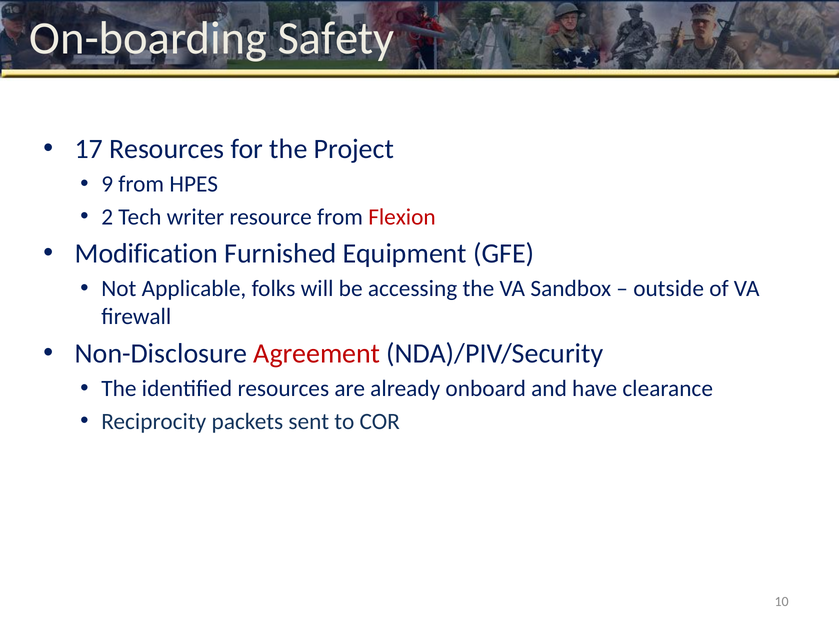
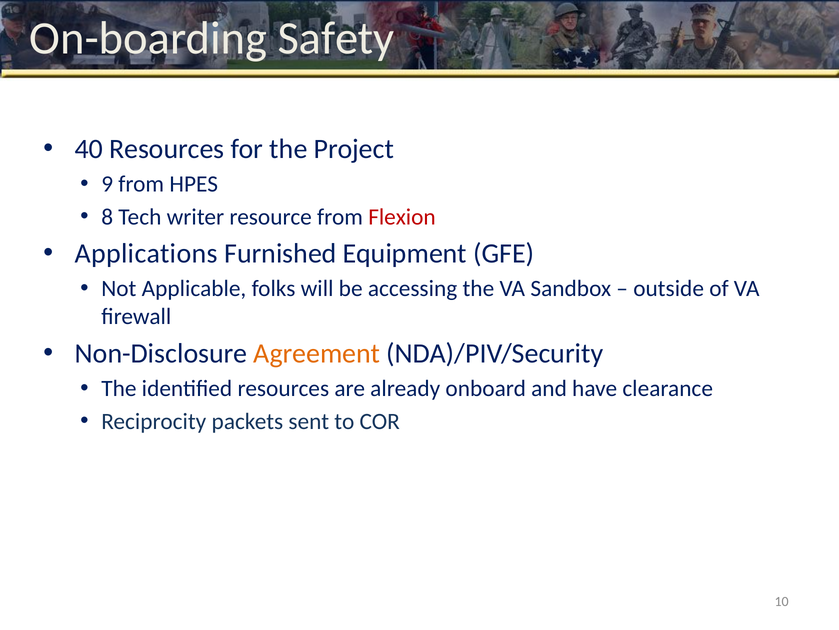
17: 17 -> 40 (89, 149)
2: 2 -> 8 (107, 217)
Modification: Modification -> Applications (146, 253)
Agreement colour: red -> orange (317, 353)
